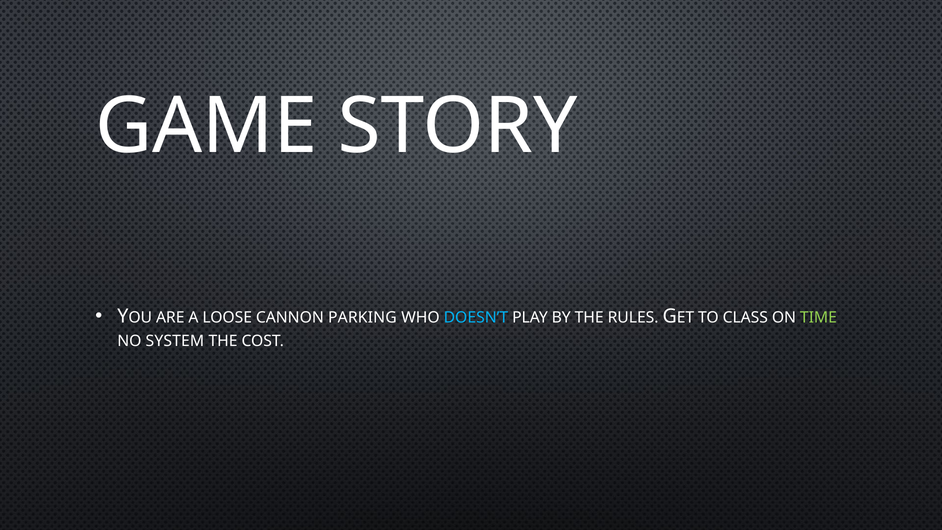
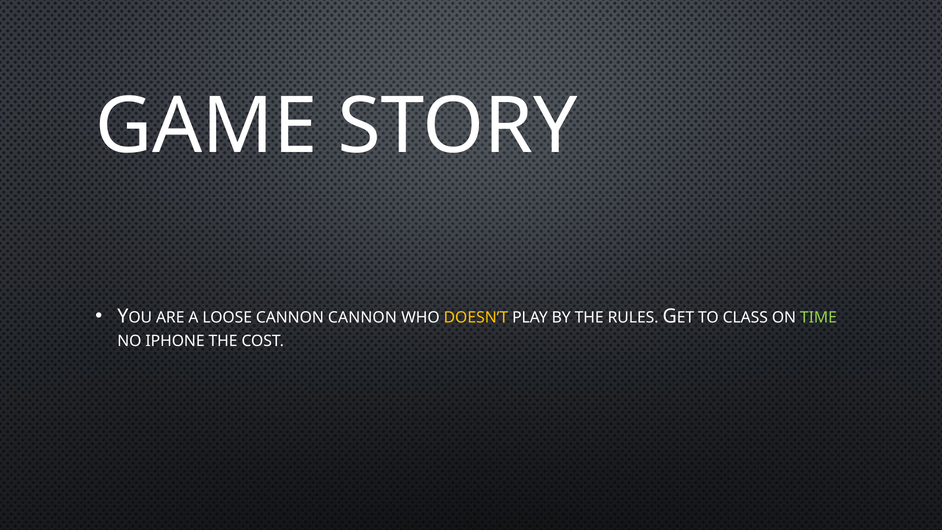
CANNON PARKING: PARKING -> CANNON (362, 318)
DOESN’T colour: light blue -> yellow (476, 318)
SYSTEM: SYSTEM -> IPHONE (175, 341)
